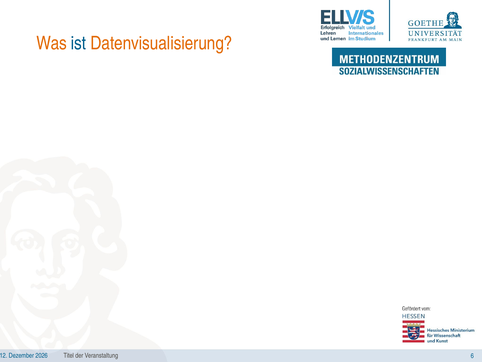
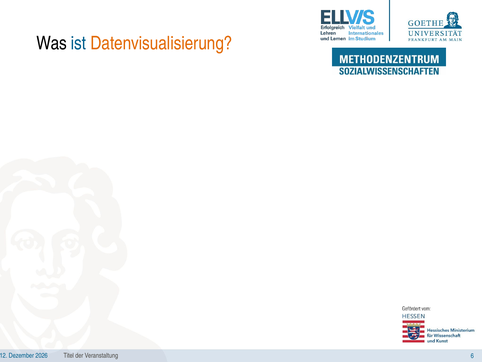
Was colour: orange -> black (52, 43)
